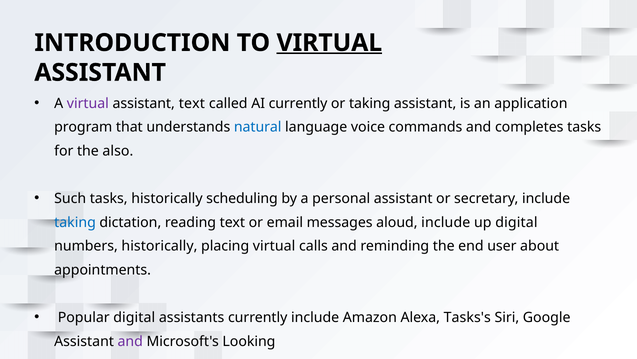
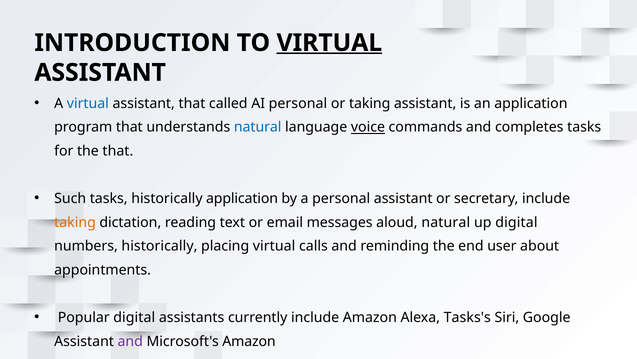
virtual colour: purple -> blue (88, 103)
assistant text: text -> that (192, 103)
AI currently: currently -> personal (298, 103)
voice underline: none -> present (368, 127)
the also: also -> that (118, 151)
historically scheduling: scheduling -> application (242, 198)
taking colour: blue -> orange (75, 222)
aloud include: include -> natural (446, 222)
Microsoft's Looking: Looking -> Amazon (249, 341)
